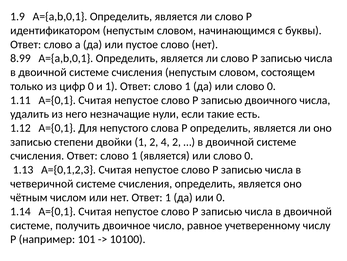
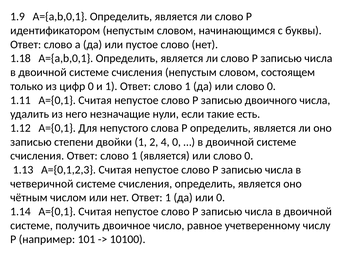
8.99: 8.99 -> 1.18 (20, 58)
4 2: 2 -> 0 (176, 142)
